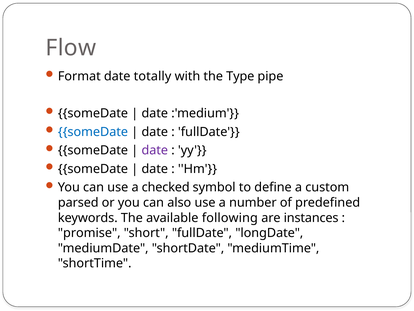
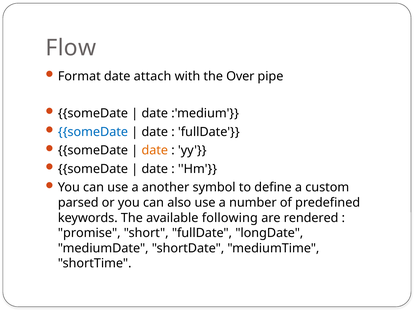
totally: totally -> attach (153, 76)
Type: Type -> Over (240, 76)
date colour: purple -> orange (155, 150)
checked: checked -> another (166, 187)
instances: instances -> rendered (311, 218)
